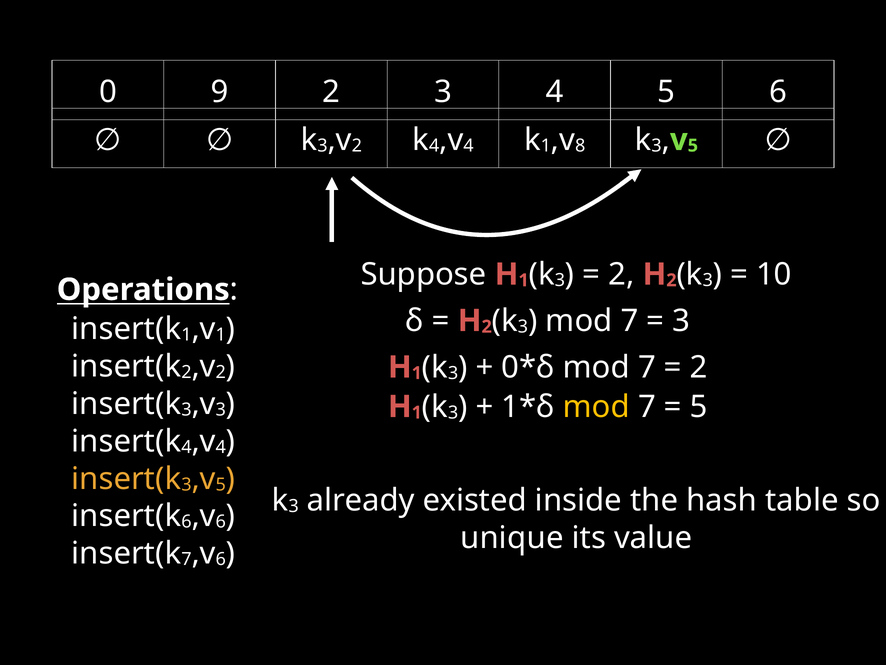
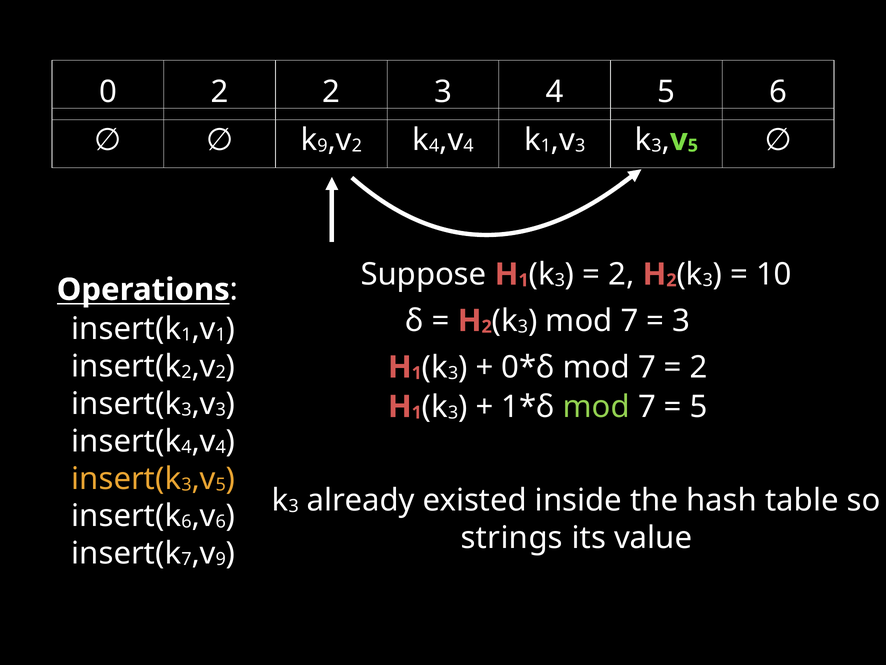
0 9: 9 -> 2 (220, 92)
3: 3 -> 9 (322, 146)
8: 8 -> 3 (580, 146)
mod colour: yellow -> light green (596, 406)
unique: unique -> strings (512, 537)
6: 6 -> 9 (221, 559)
